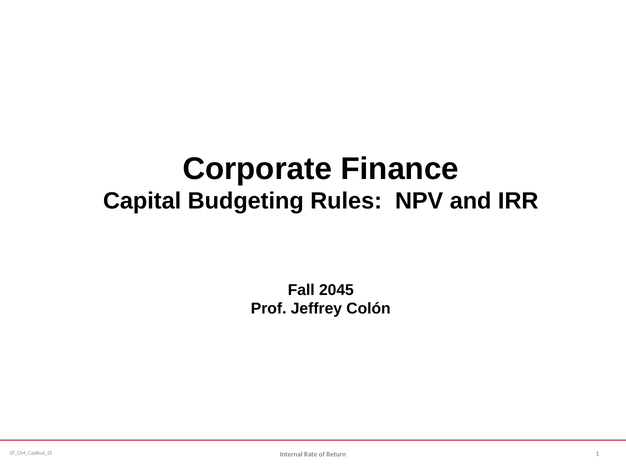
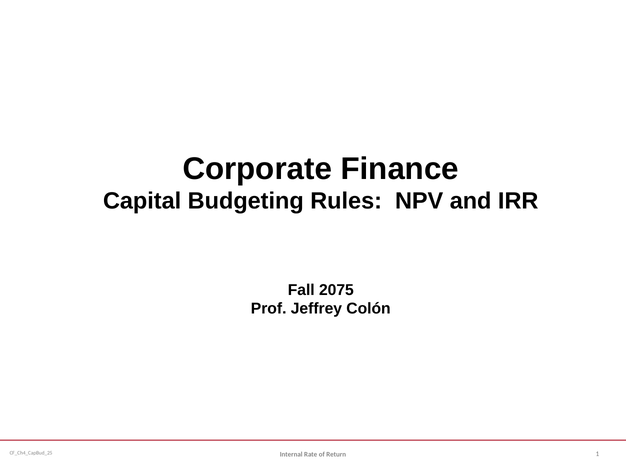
2045: 2045 -> 2075 (336, 290)
